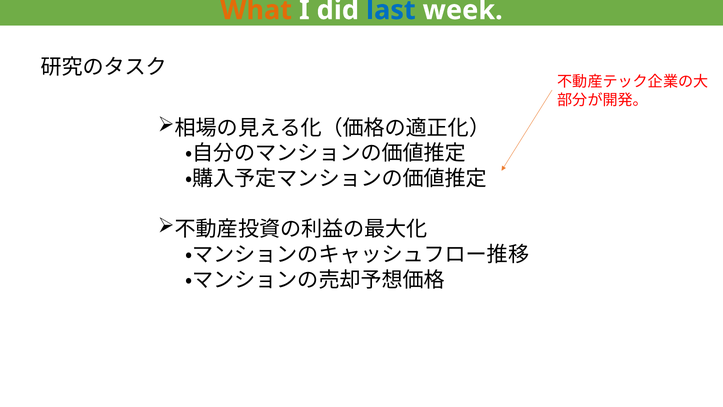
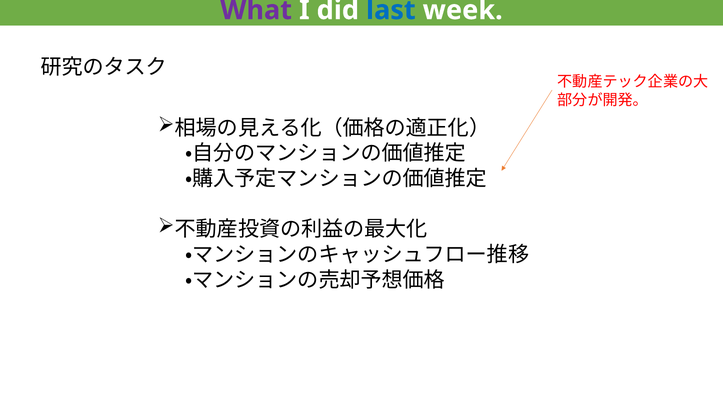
What colour: orange -> purple (256, 10)
